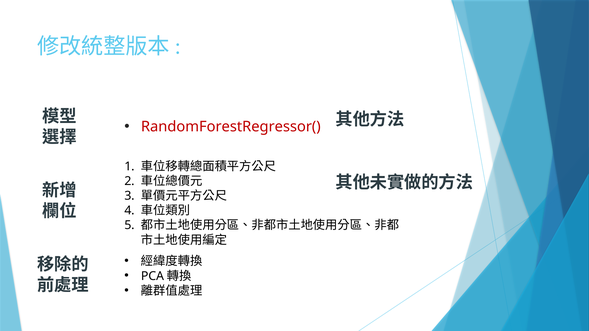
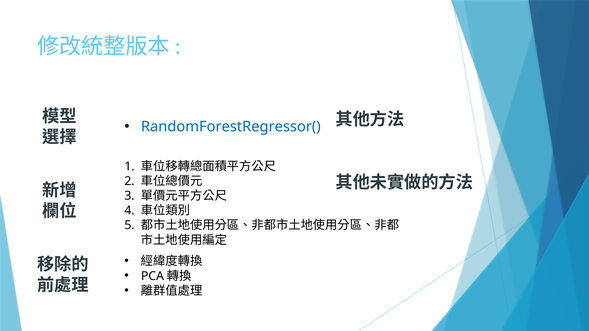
RandomForestRegressor( colour: red -> blue (231, 127)
